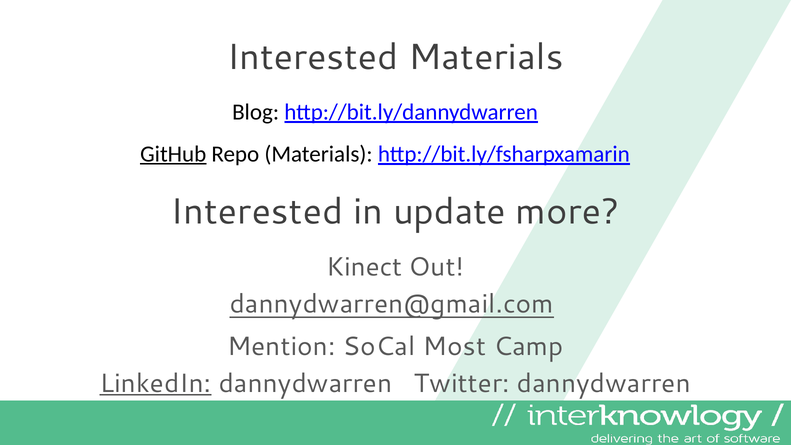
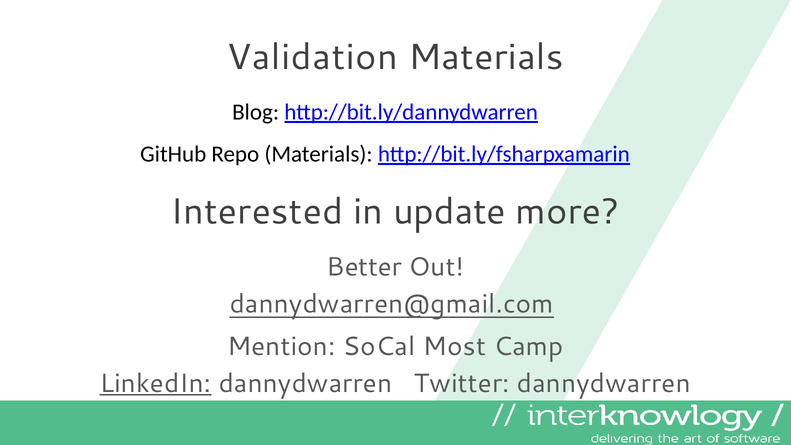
Interested: Interested -> Validation (312, 57)
GitHub underline: present -> none (173, 154)
Kinect: Kinect -> Better (364, 267)
